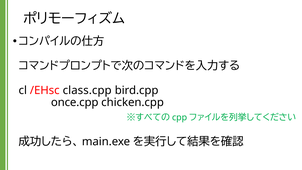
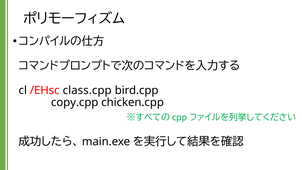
once.cpp: once.cpp -> copy.cpp (75, 102)
